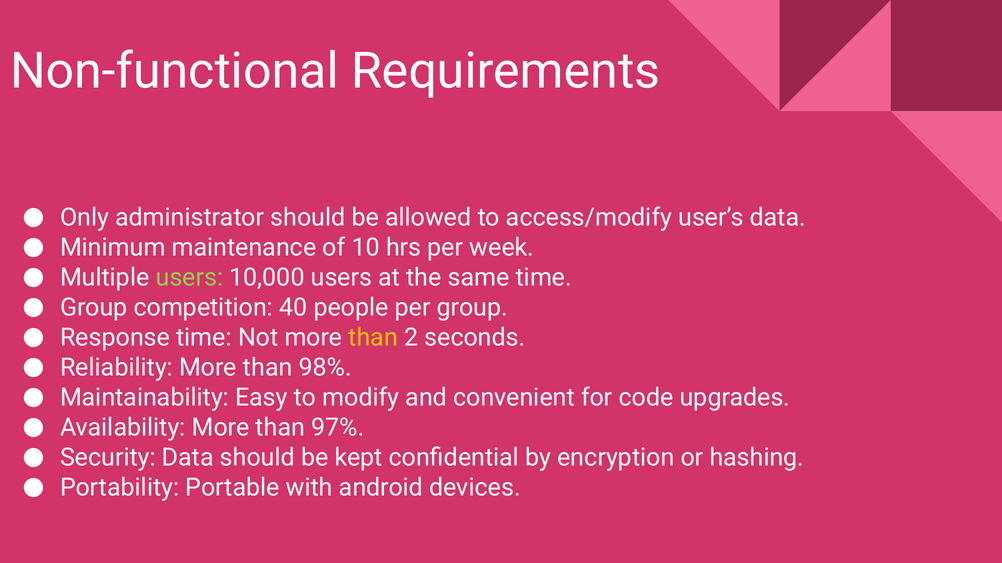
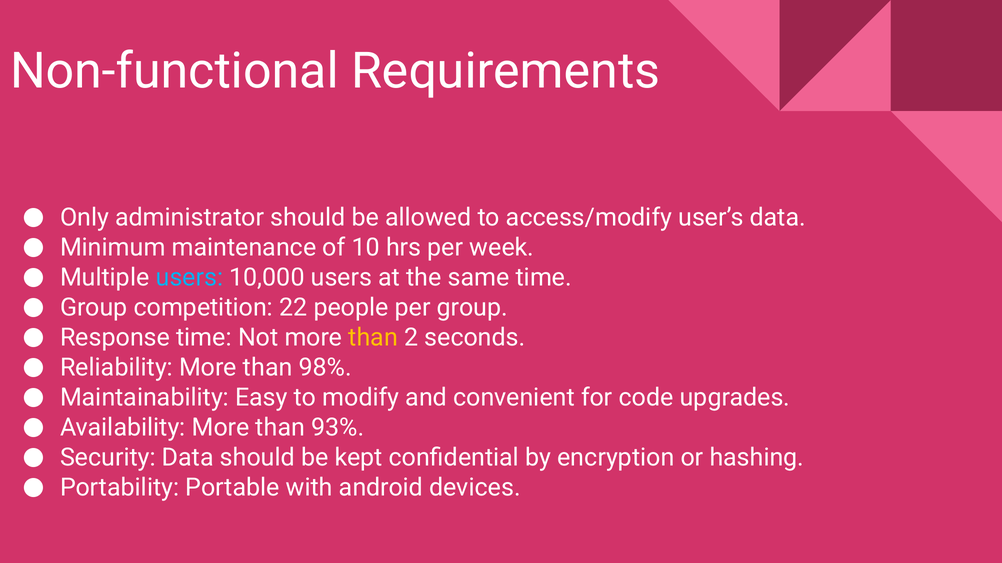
users colour: light green -> light blue (189, 278)
40: 40 -> 22 (293, 308)
97%: 97% -> 93% (338, 428)
